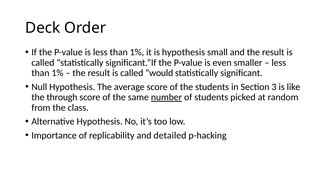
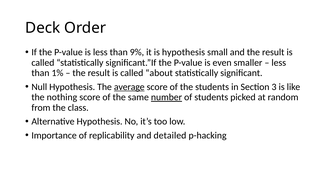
is less than 1%: 1% -> 9% (137, 52)
would: would -> about (159, 73)
average underline: none -> present (129, 87)
through: through -> nothing (62, 97)
